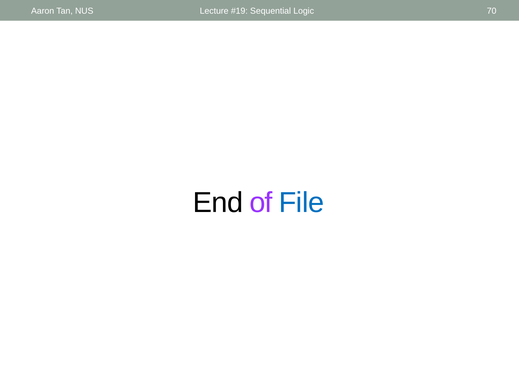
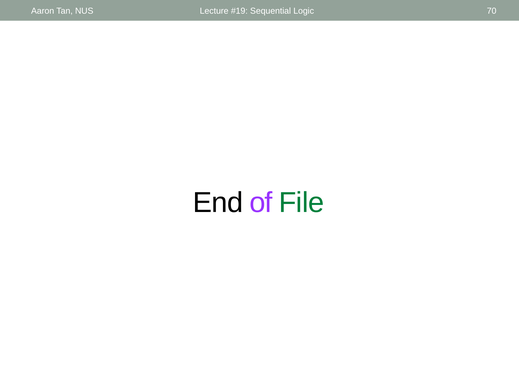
File colour: blue -> green (301, 203)
